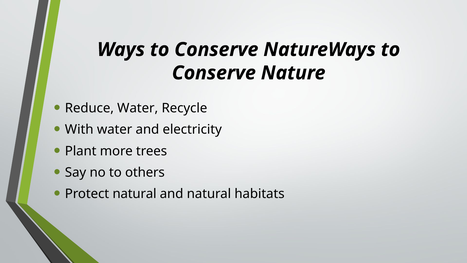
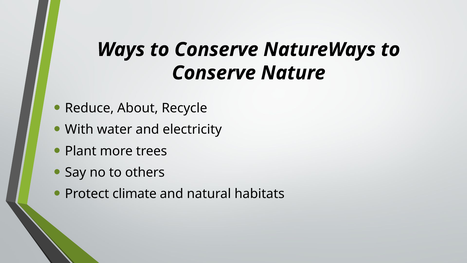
Reduce Water: Water -> About (138, 108)
Protect natural: natural -> climate (135, 194)
